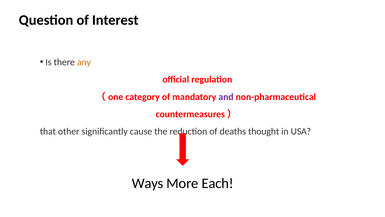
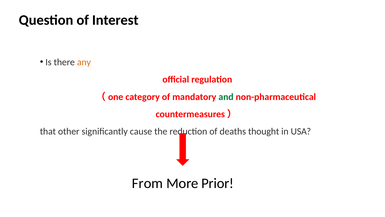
and colour: purple -> green (226, 97)
Ways: Ways -> From (147, 183)
Each: Each -> Prior (218, 183)
